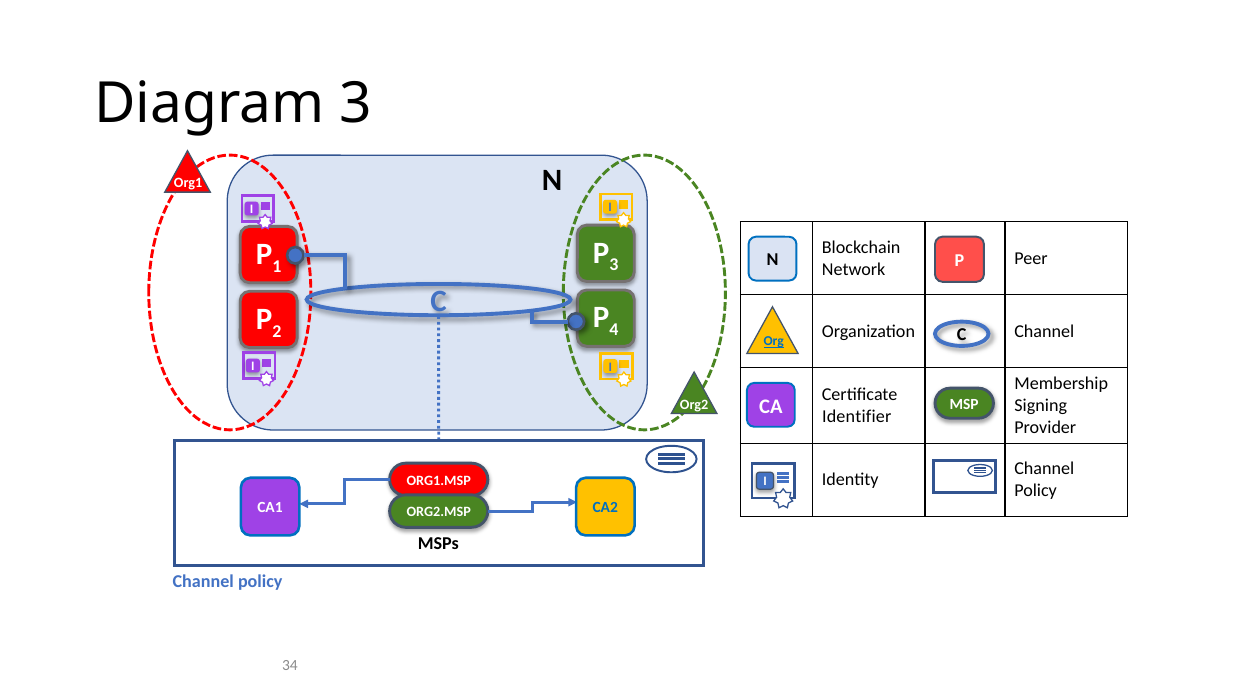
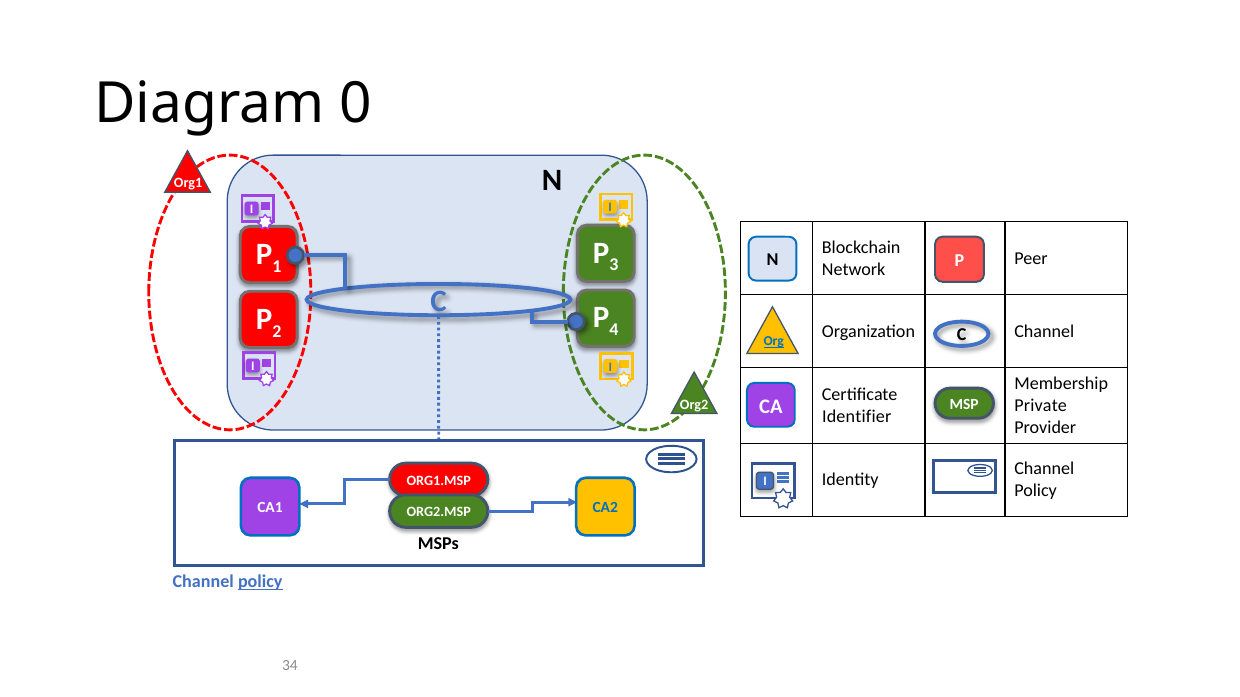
Diagram 3: 3 -> 0 (356, 104)
Signing: Signing -> Private (1041, 406)
policy underline: none -> present (260, 582)
